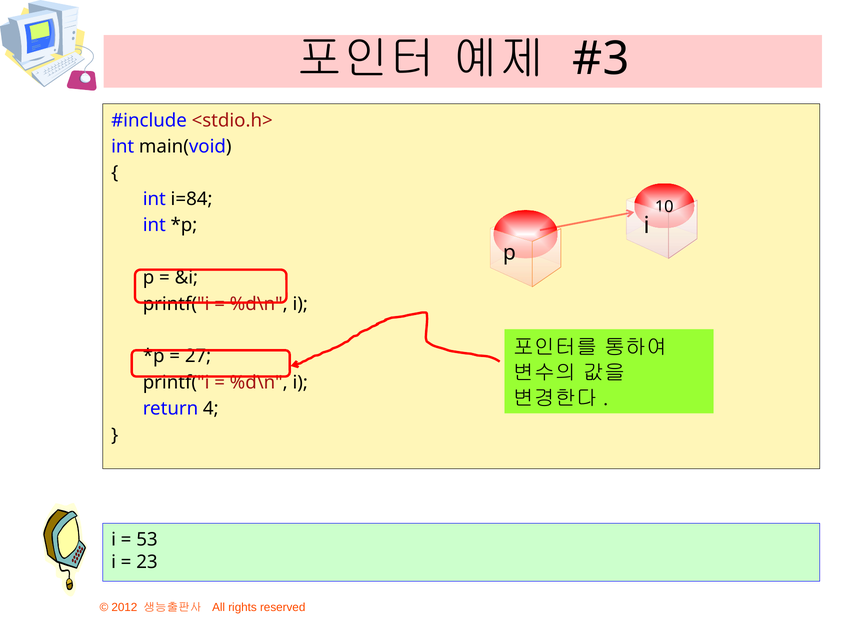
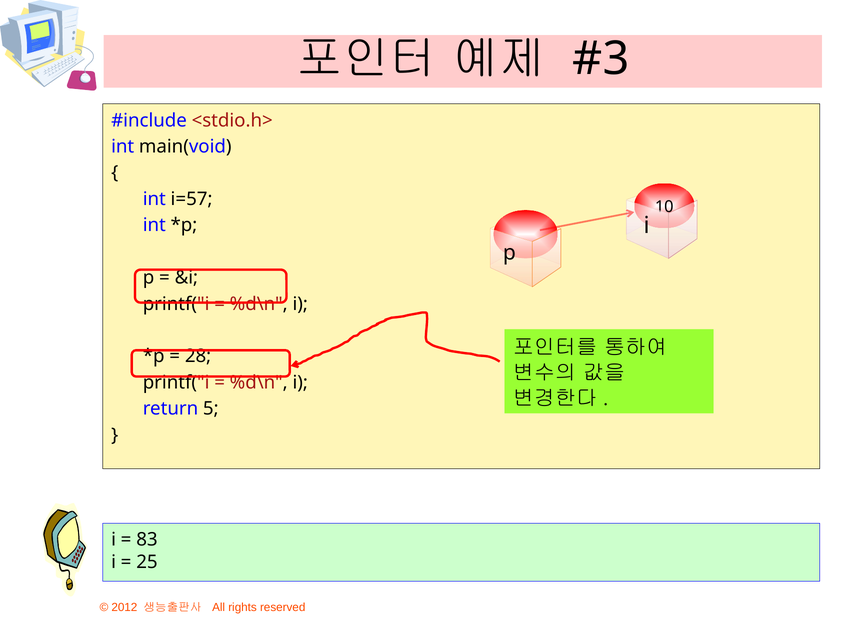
i=84: i=84 -> i=57 (192, 199)
27: 27 -> 28 (198, 356)
4: 4 -> 5 (211, 409)
53: 53 -> 83 (147, 540)
23: 23 -> 25 (147, 562)
